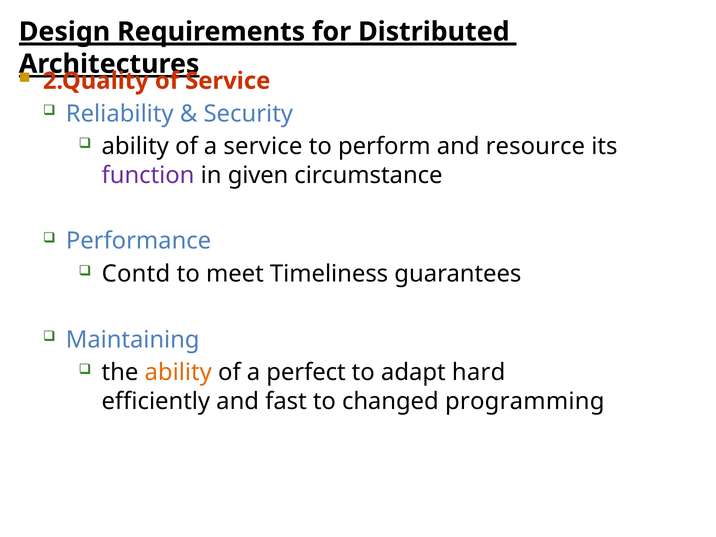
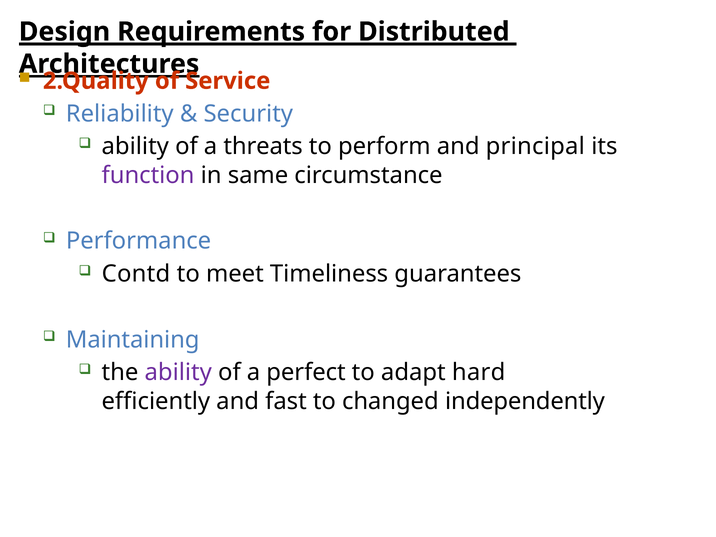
a service: service -> threats (263, 147)
resource: resource -> principal (535, 147)
given: given -> same (258, 175)
ability colour: orange -> purple (178, 373)
programming: programming -> independently (525, 401)
